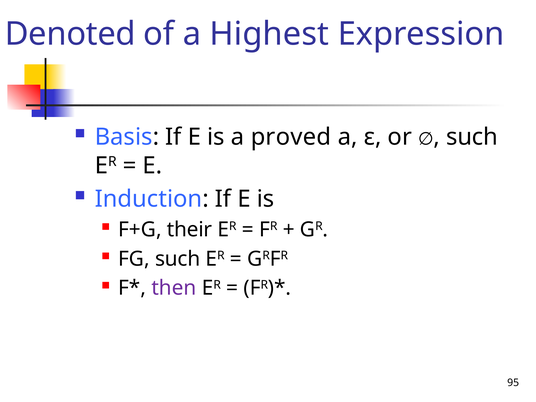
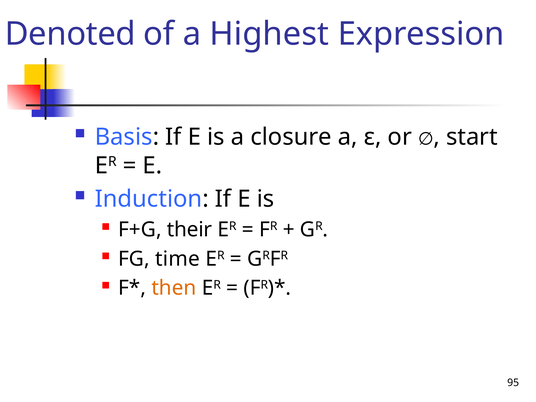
proved: proved -> closure (291, 137)
such: such -> start (472, 137)
FG such: such -> time (177, 259)
then colour: purple -> orange (174, 288)
